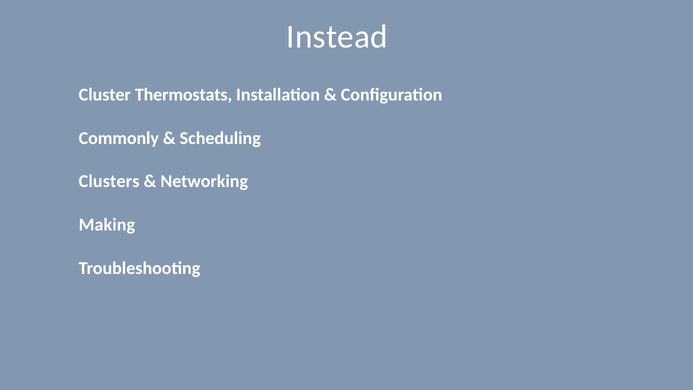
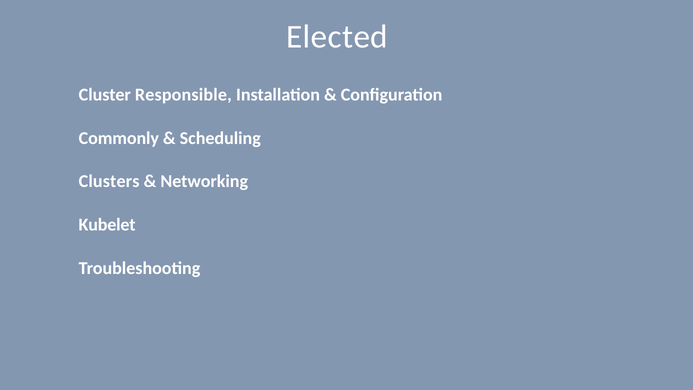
Instead: Instead -> Elected (337, 37)
Thermostats: Thermostats -> Responsible (183, 95)
Making: Making -> Kubelet (107, 225)
